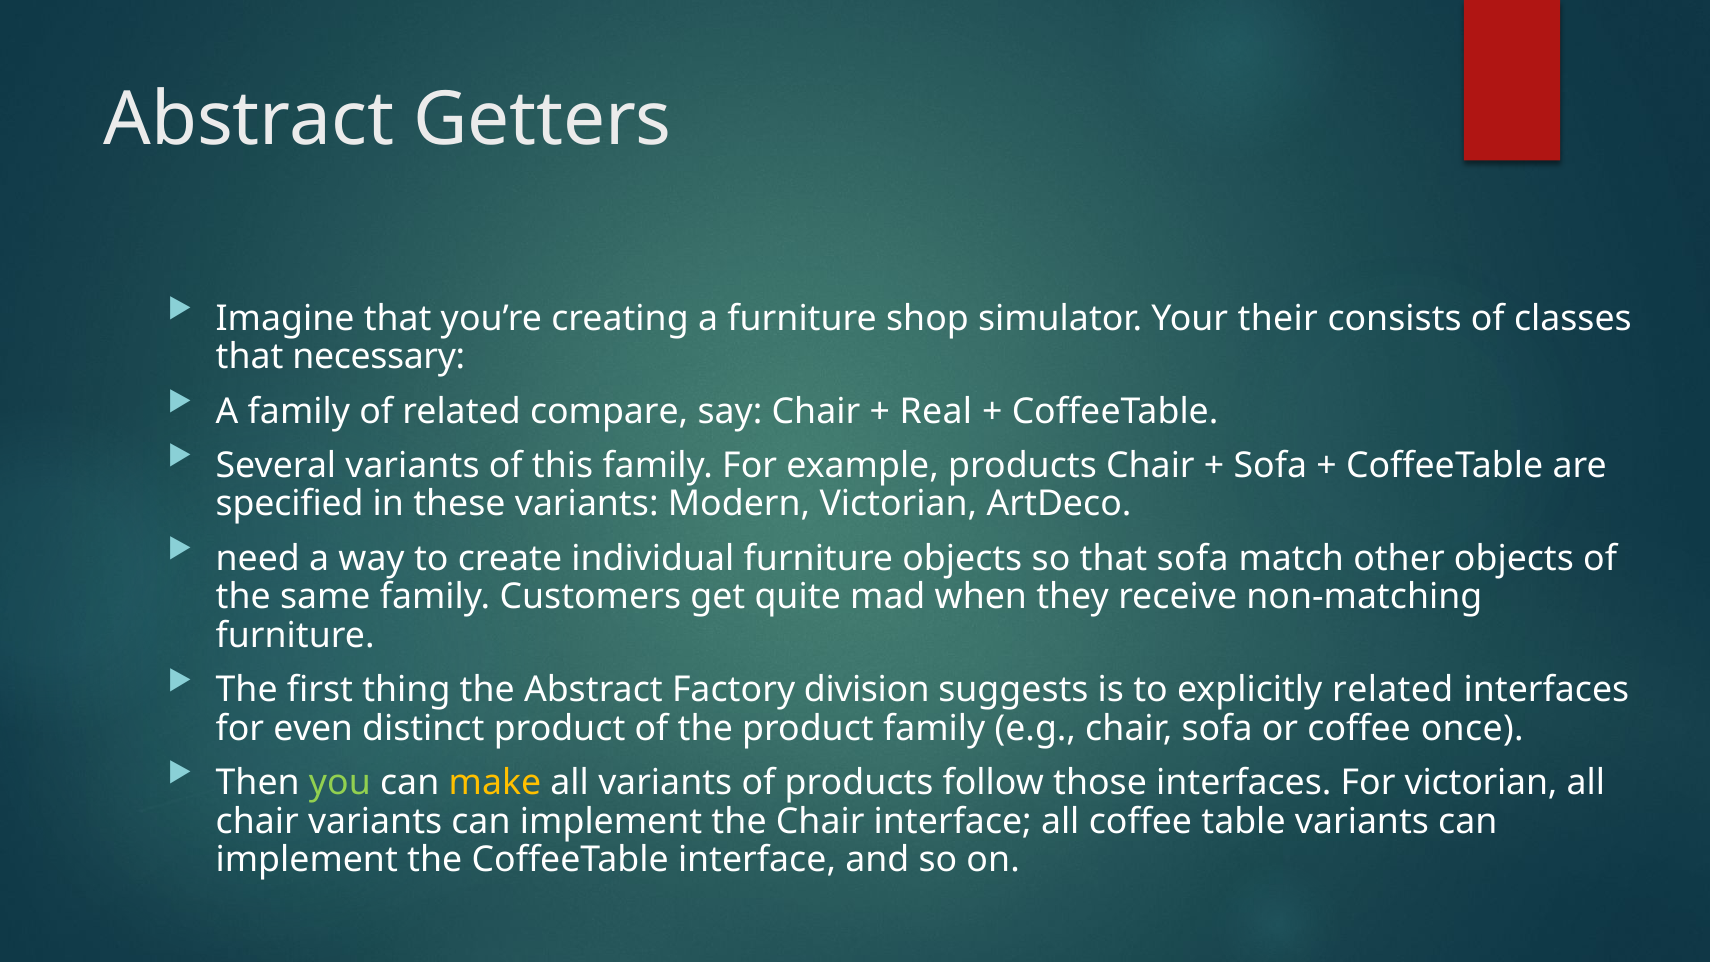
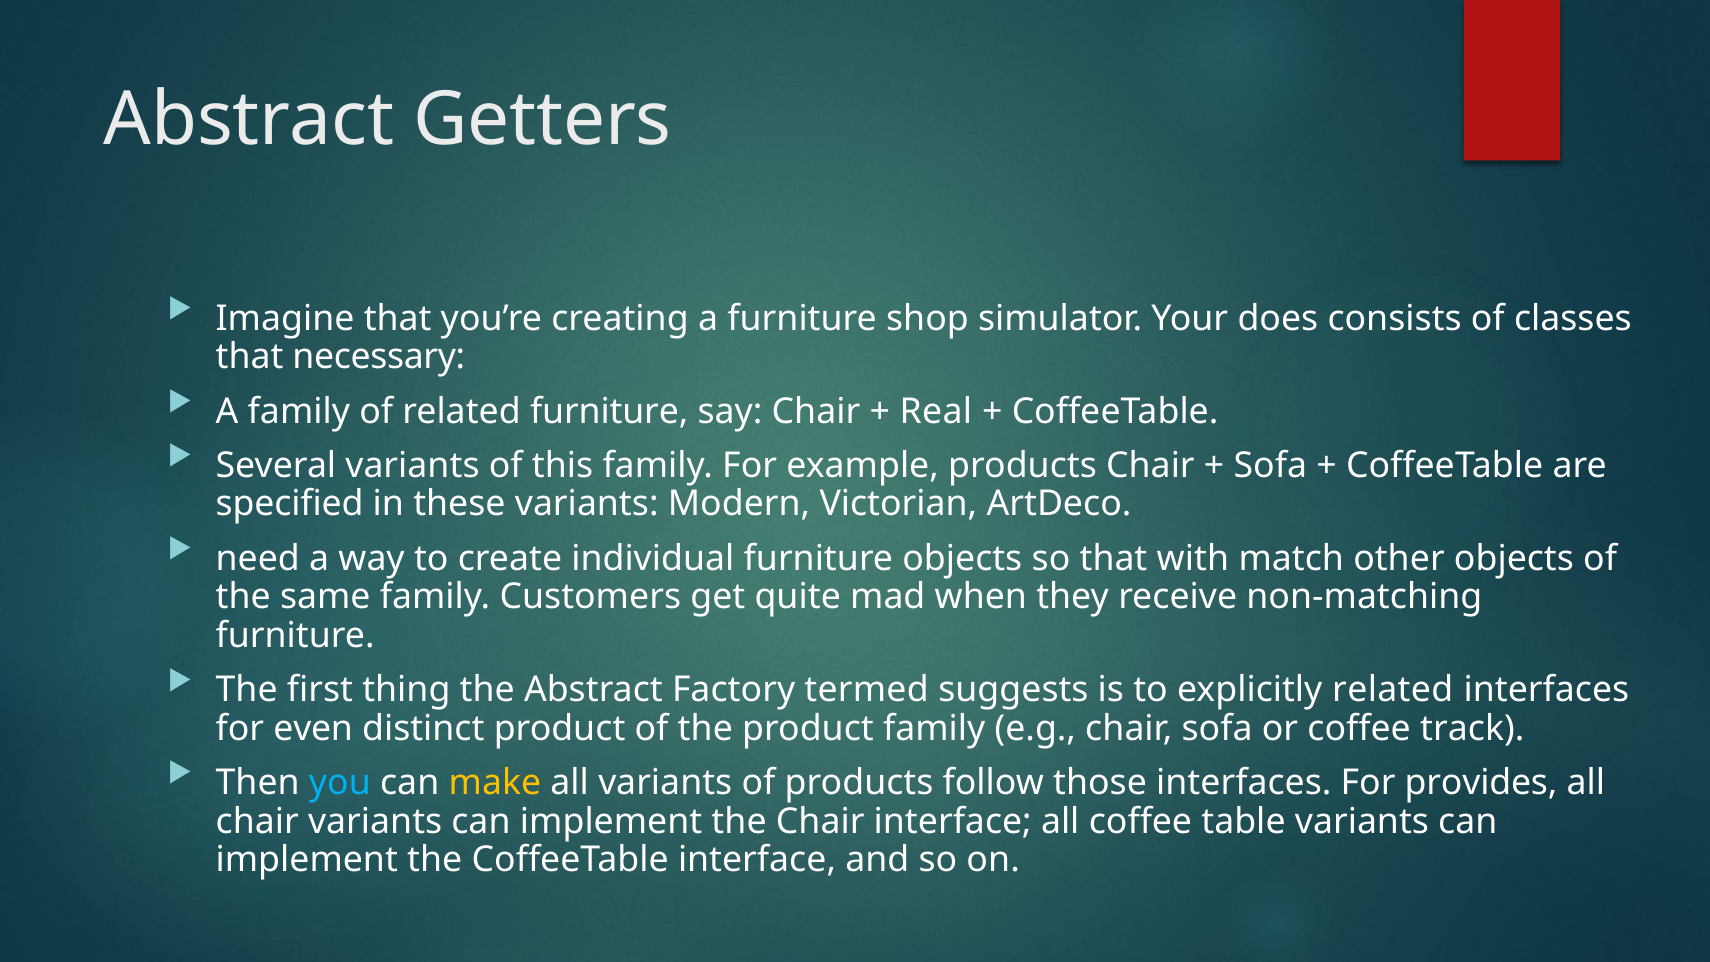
their: their -> does (1278, 318)
related compare: compare -> furniture (609, 411)
that sofa: sofa -> with (1193, 559)
division: division -> termed (867, 690)
once: once -> track (1472, 729)
you colour: light green -> light blue (340, 783)
For victorian: victorian -> provides (1481, 783)
